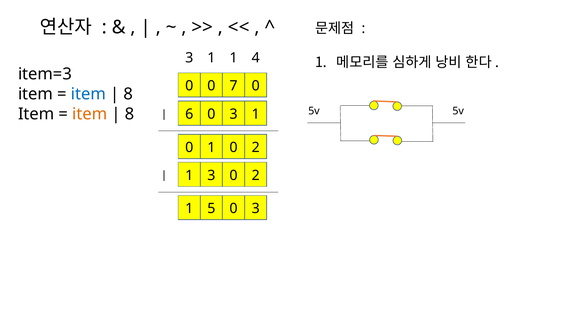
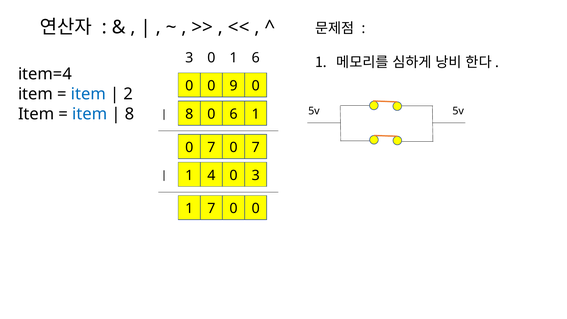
1: 1 -> 0 (211, 58)
1 4: 4 -> 6 (256, 58)
item=3: item=3 -> item=4 (45, 74)
7: 7 -> 9 (234, 86)
8: 8 -> 2 (128, 94)
item colour: orange -> blue (90, 114)
8 6: 6 -> 8 (189, 114)
3: 3 -> 6 (234, 114)
1: 1 -> 7 (211, 148)
2: 2 -> 7 (256, 148)
3: 3 -> 4 (211, 175)
2: 2 -> 3 (256, 175)
1 5: 5 -> 7 (211, 209)
3: 3 -> 0 (256, 209)
